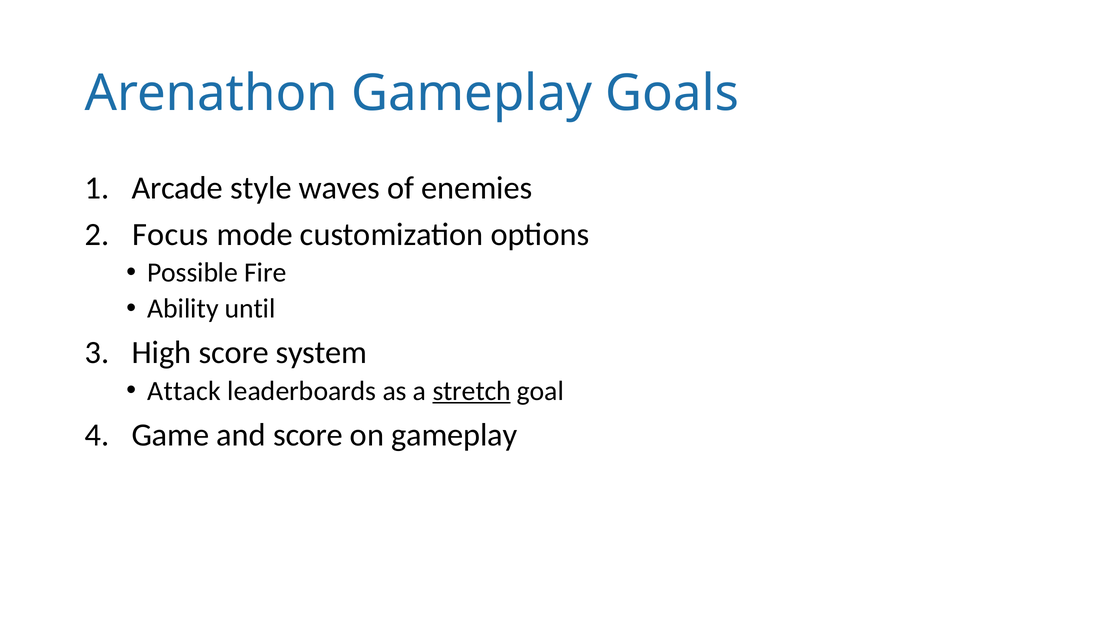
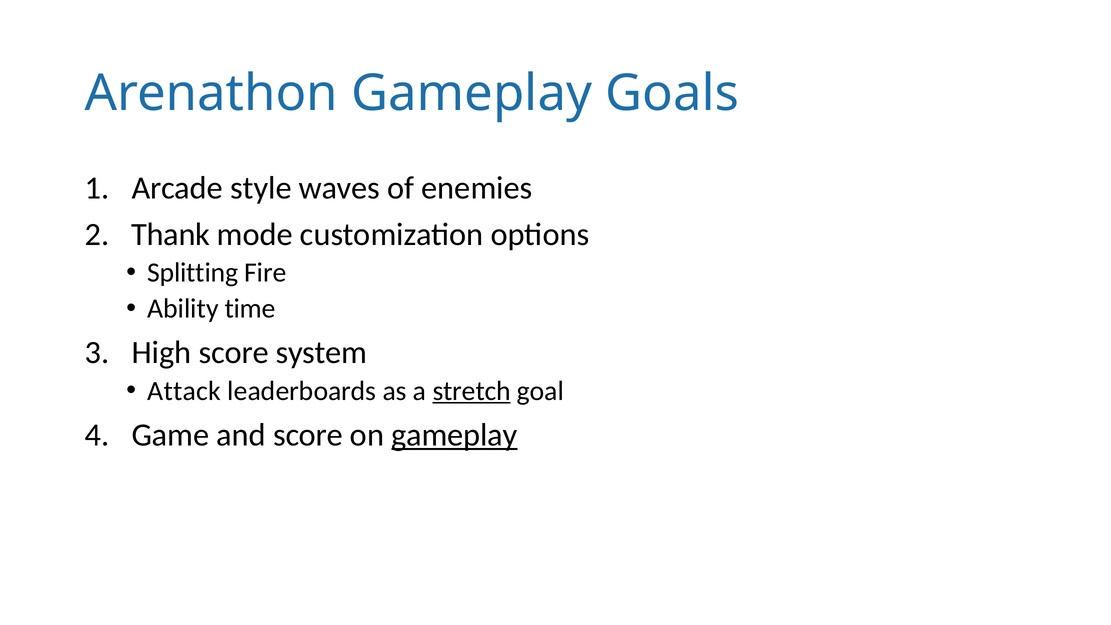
Focus: Focus -> Thank (171, 234)
Possible: Possible -> Splitting (193, 273)
until: until -> time (250, 308)
gameplay underline: none -> present (454, 435)
